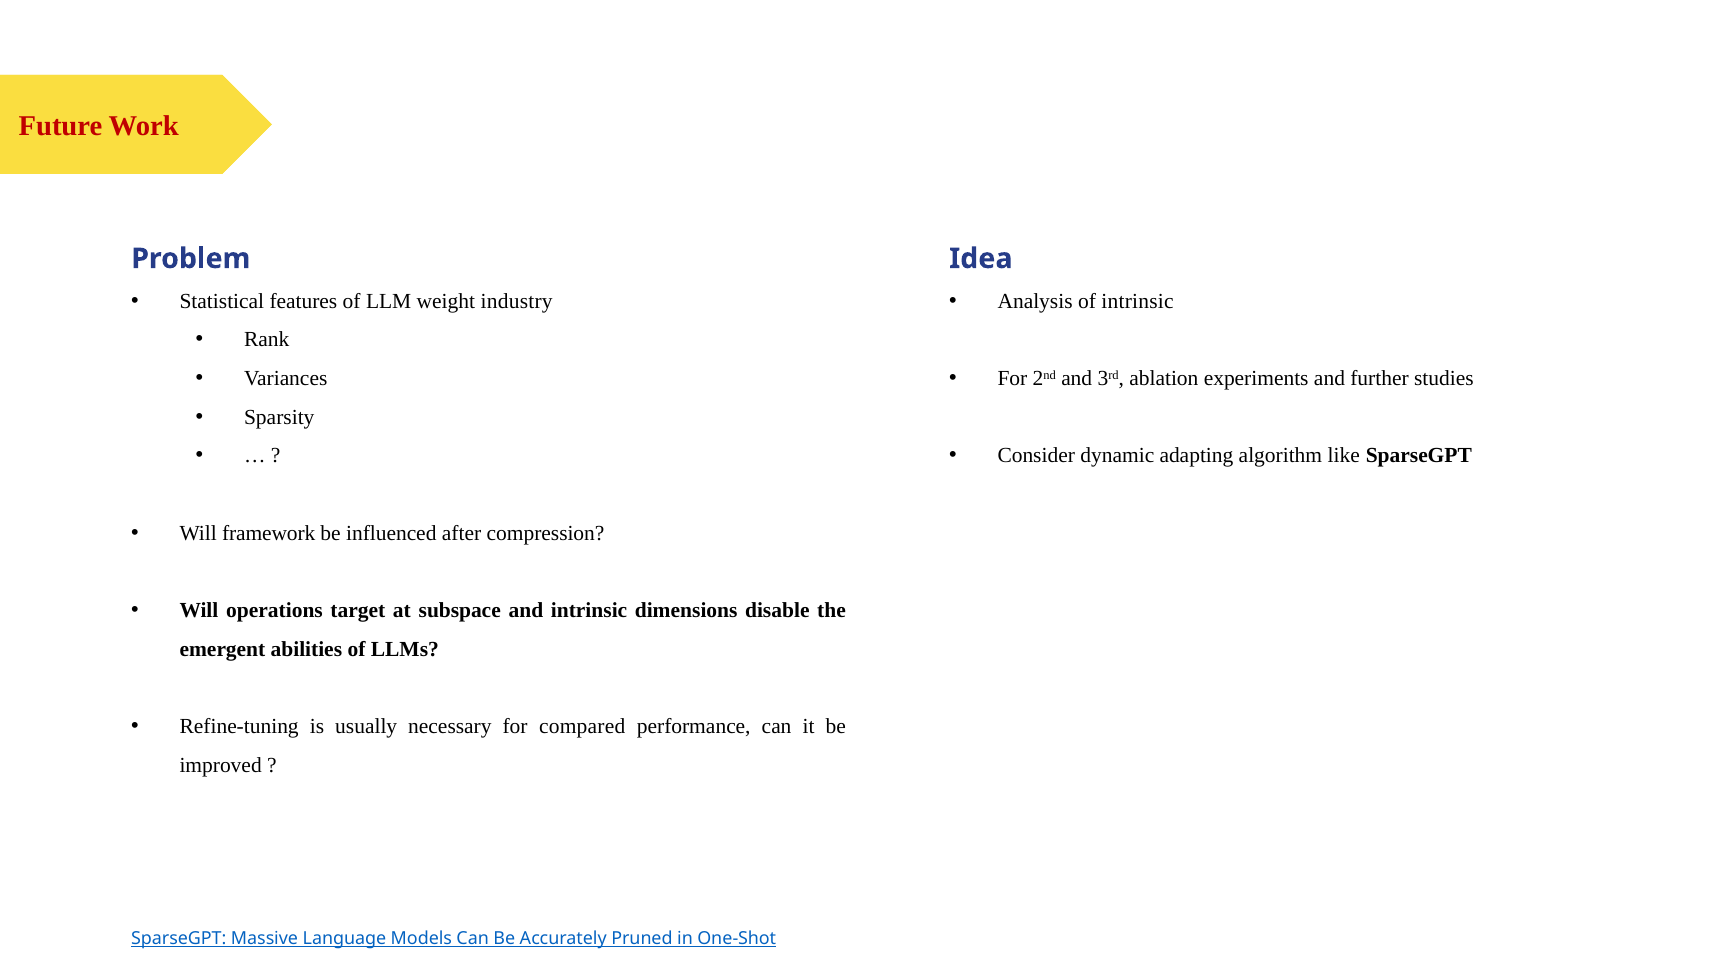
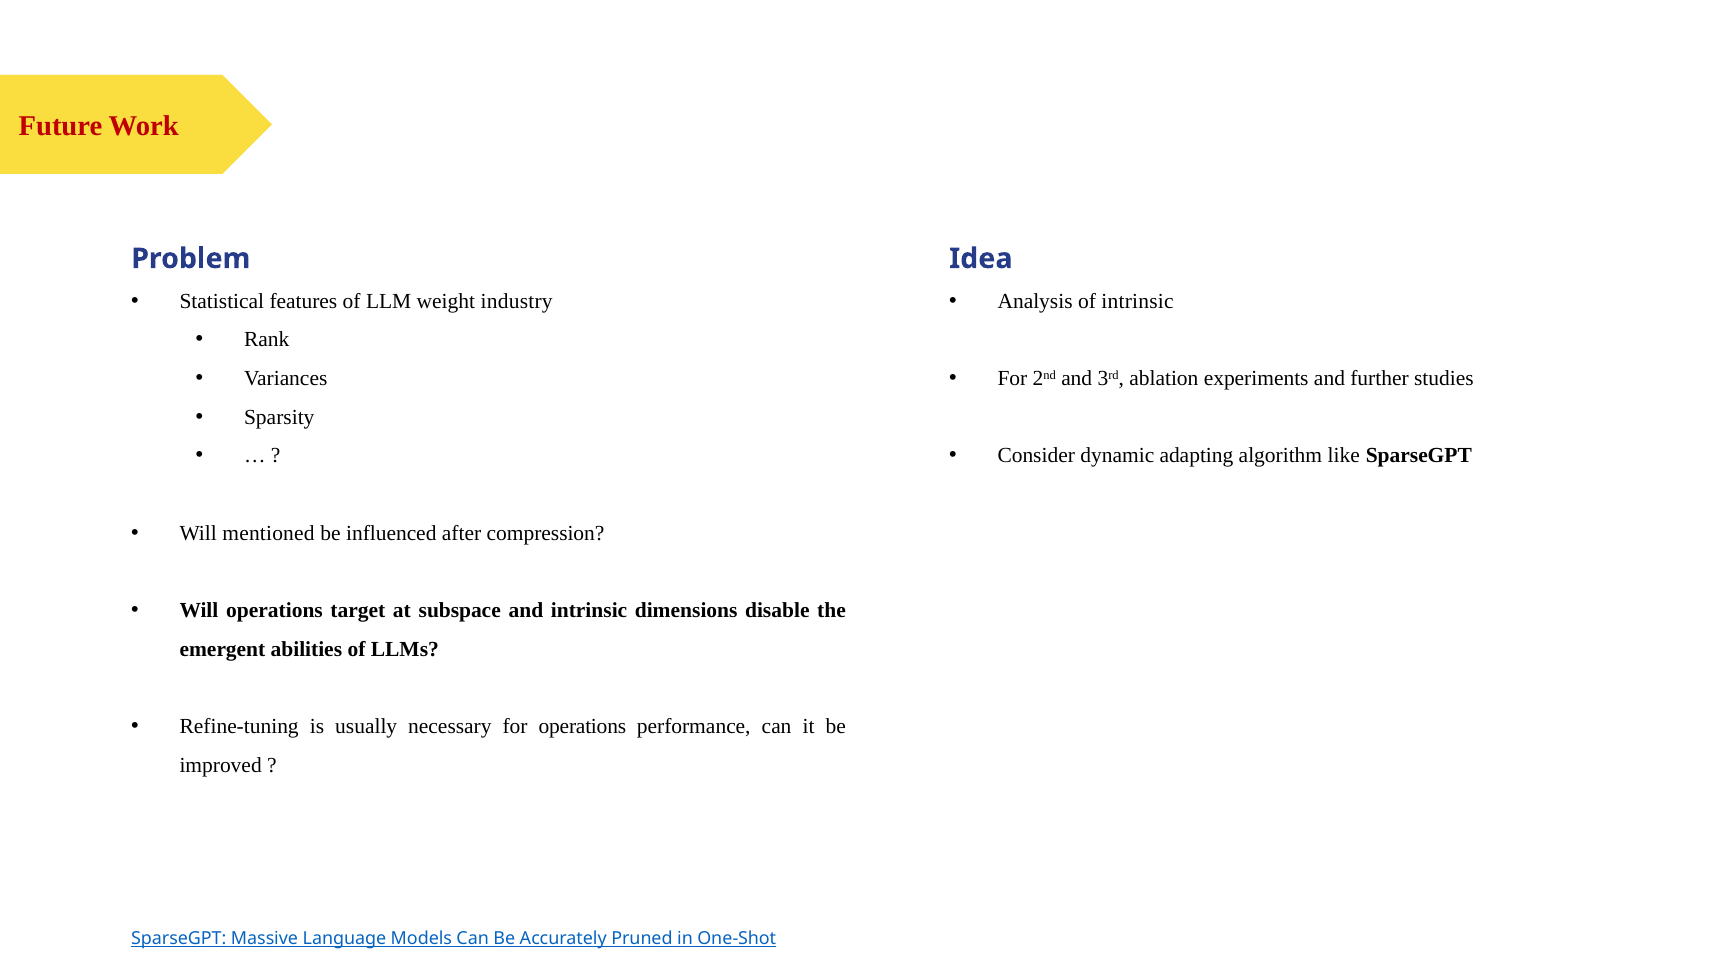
framework: framework -> mentioned (269, 533)
for compared: compared -> operations (582, 727)
